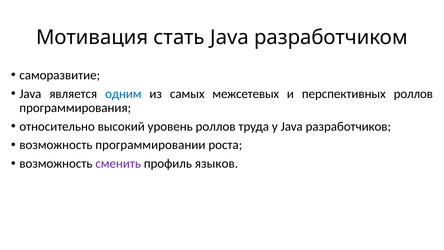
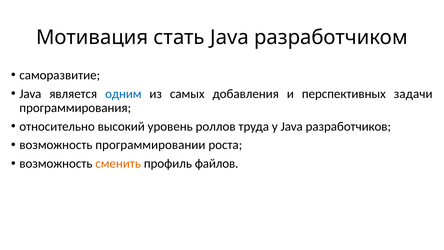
межсетевых: межсетевых -> добавления (246, 94)
перспективных роллов: роллов -> задачи (413, 94)
сменить colour: purple -> orange (118, 164)
языков: языков -> файлов (217, 164)
